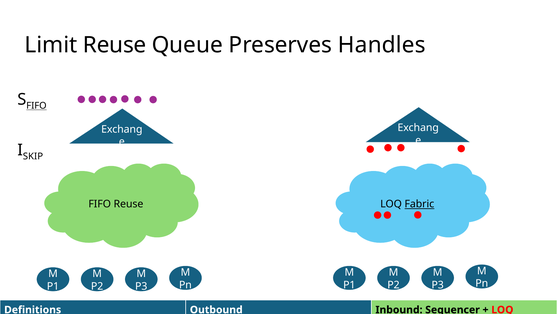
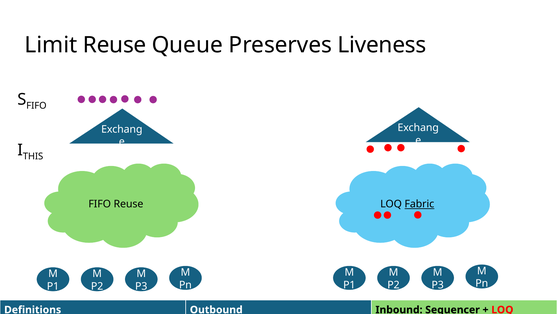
Handles: Handles -> Liveness (382, 45)
FIFO underline: present -> none (36, 106)
SKIP: SKIP -> THIS (33, 156)
